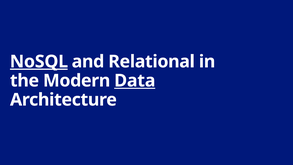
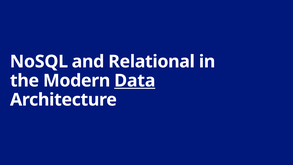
NoSQL underline: present -> none (39, 62)
